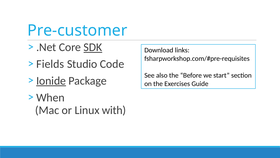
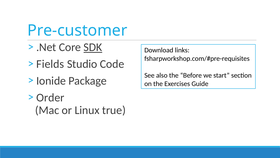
Ionide underline: present -> none (51, 81)
When: When -> Order (50, 97)
with: with -> true (114, 110)
